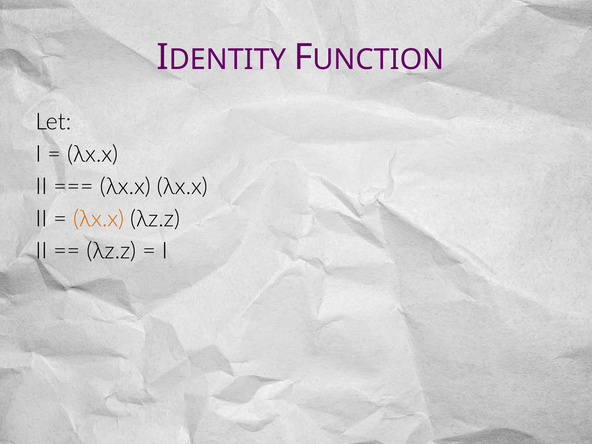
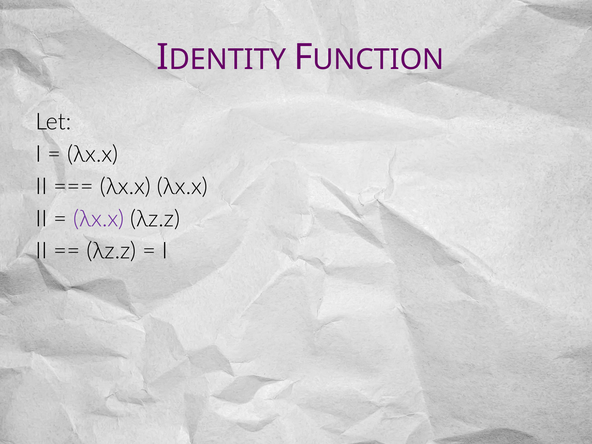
λx.x colour: orange -> purple (99, 219)
